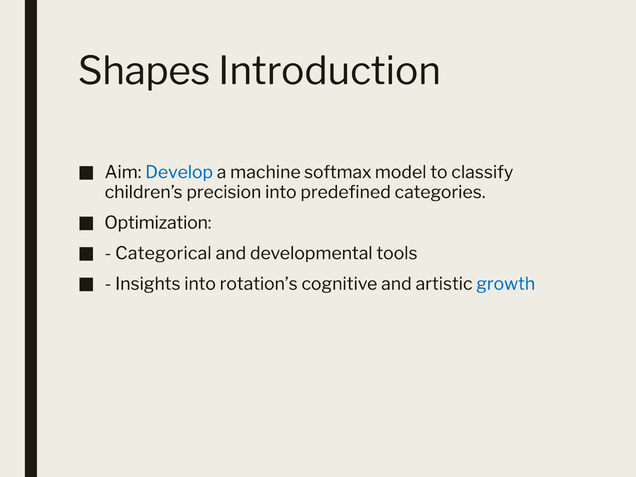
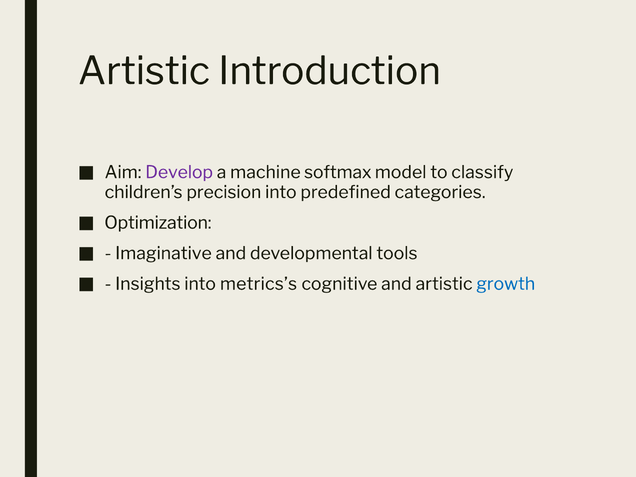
Shapes: Shapes -> Artistic (144, 71)
Develop colour: blue -> purple (179, 172)
Categorical: Categorical -> Imaginative (163, 253)
rotation’s: rotation’s -> metrics’s (259, 284)
